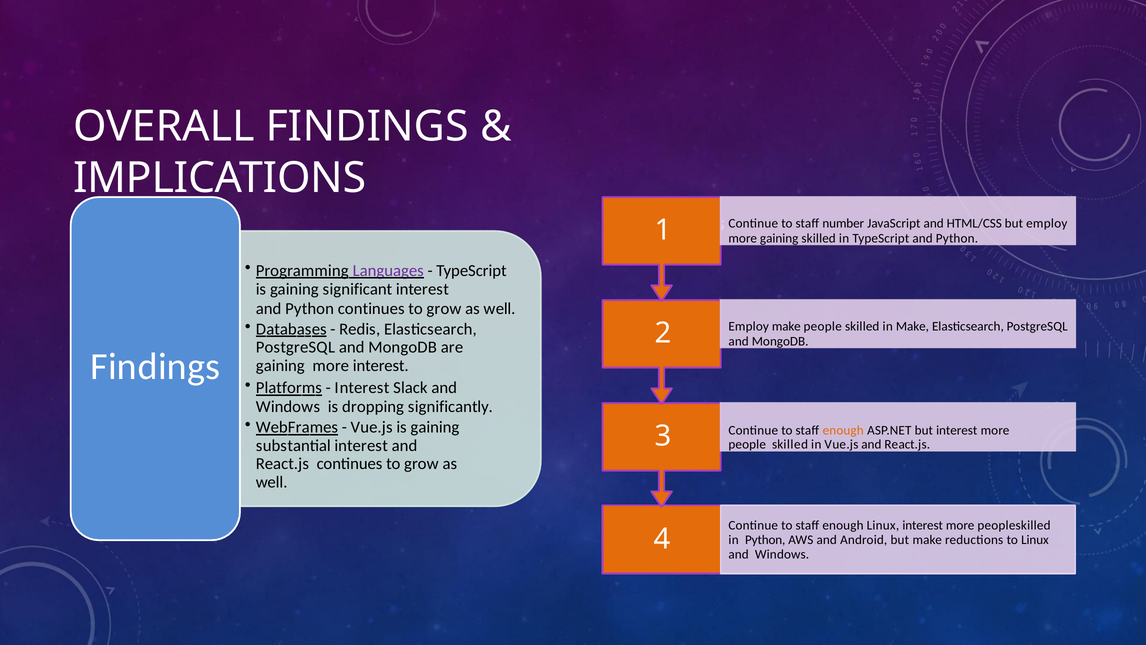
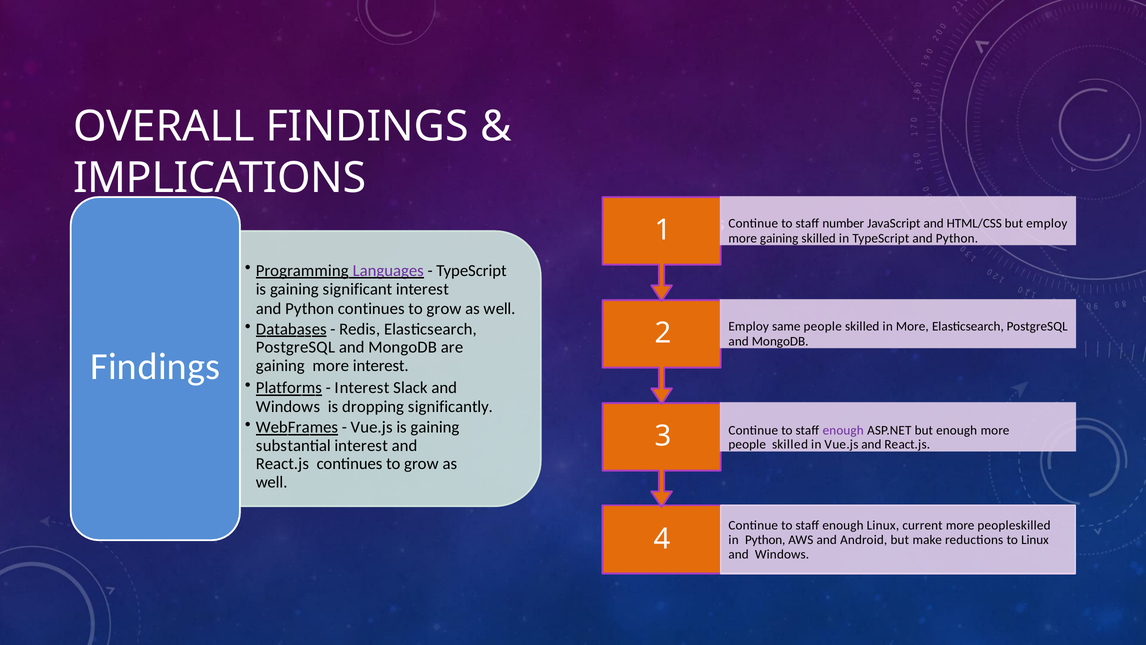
Employ make: make -> same (786, 326)
in Make: Make -> More (912, 326)
enough colour: orange -> purple (843, 430)
but interest: interest -> enough (957, 430)
Linux interest: interest -> current (923, 525)
